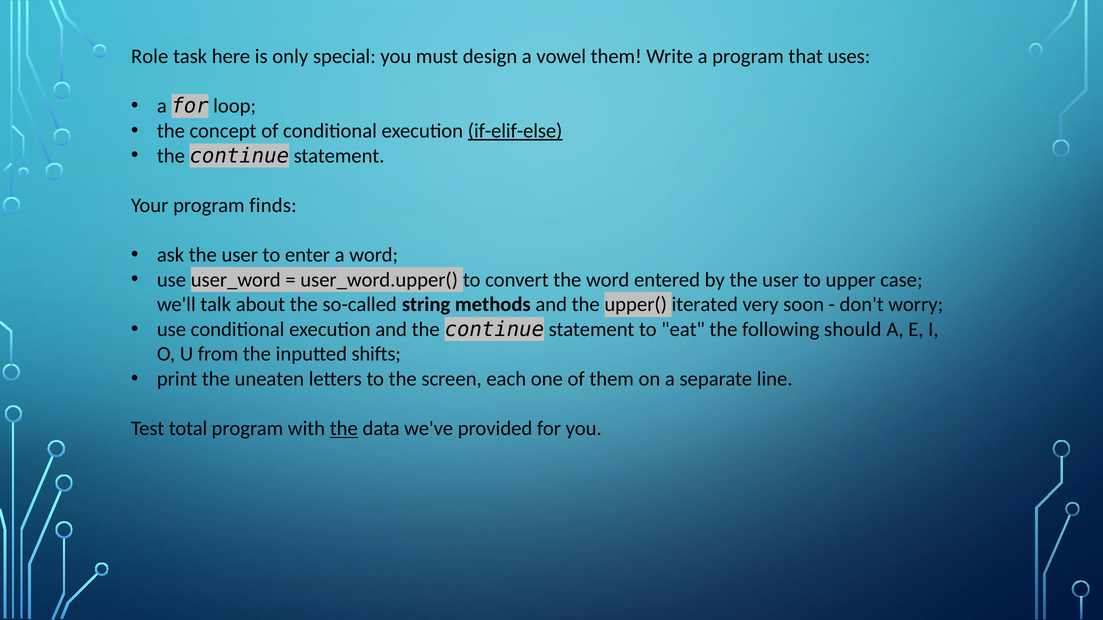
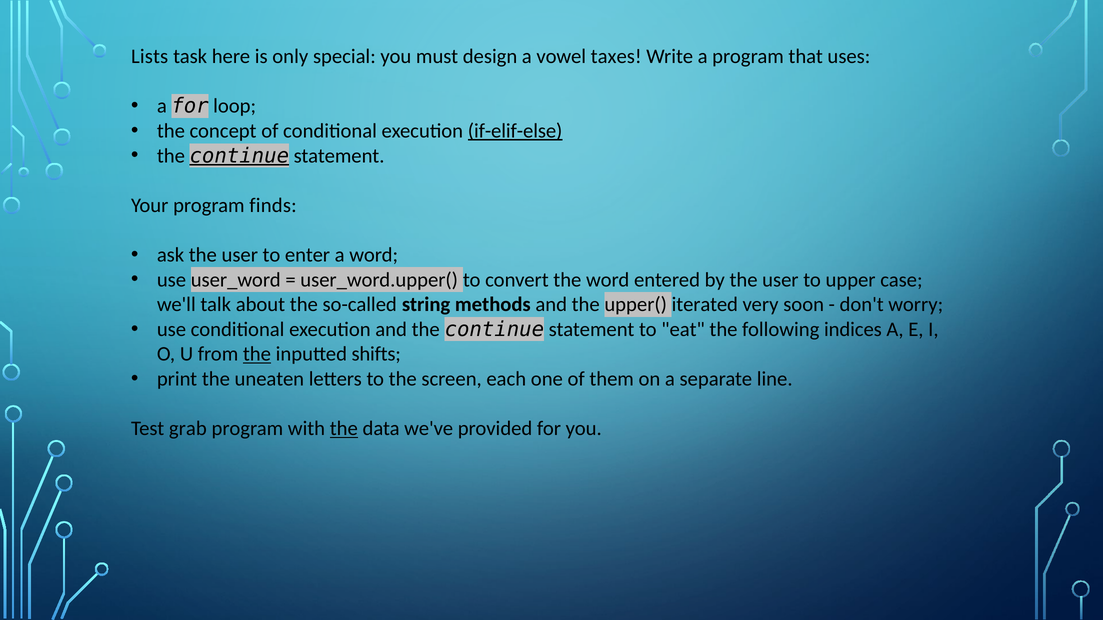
Role: Role -> Lists (150, 57)
vowel them: them -> taxes (616, 57)
continue underline: none -> present (239, 156)
should: should -> indices (853, 330)
the underline: none -> present (257, 354)
total: total -> grab (188, 429)
